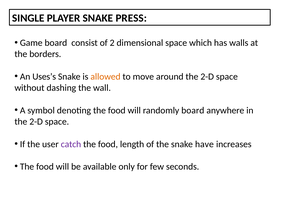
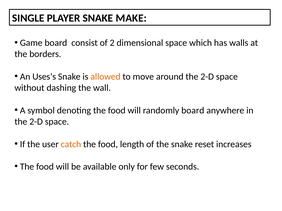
PRESS: PRESS -> MAKE (131, 18)
catch colour: purple -> orange (71, 144)
have: have -> reset (204, 144)
